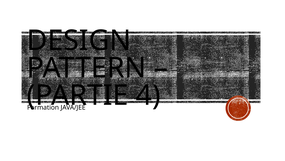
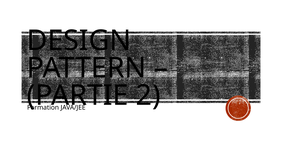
4: 4 -> 2 (148, 95)
